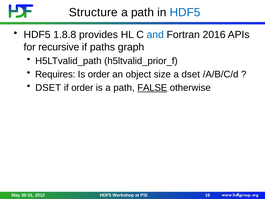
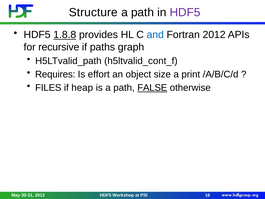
HDF5 colour: blue -> purple (185, 12)
1.8.8 underline: none -> present (65, 35)
Fortran 2016: 2016 -> 2012 (214, 35)
h5ltvalid_prior_f: h5ltvalid_prior_f -> h5ltvalid_cont_f (141, 61)
Is order: order -> effort (99, 74)
a dset: dset -> print (191, 74)
DSET: DSET -> FILES (48, 88)
if order: order -> heap (82, 88)
